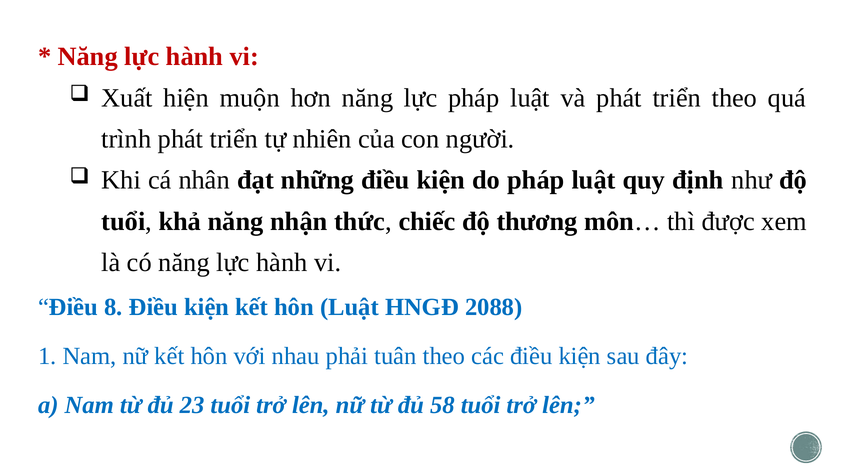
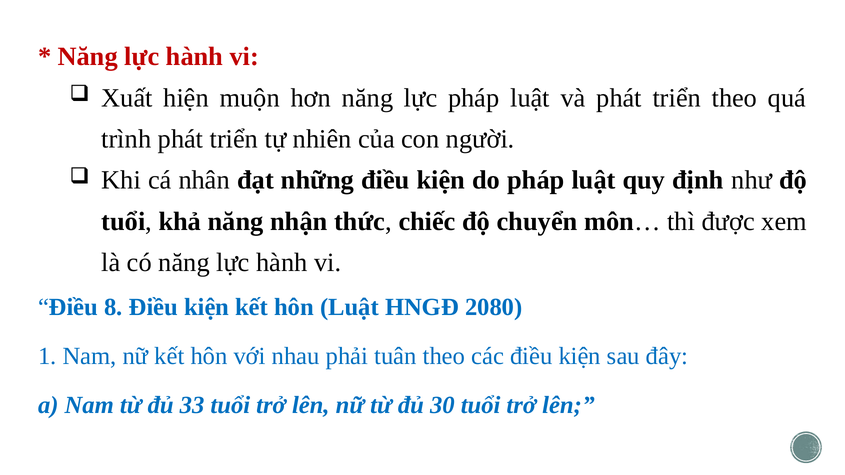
thương: thương -> chuyển (537, 222)
2088: 2088 -> 2080 (494, 307)
23: 23 -> 33 (192, 405)
58: 58 -> 30 (442, 405)
